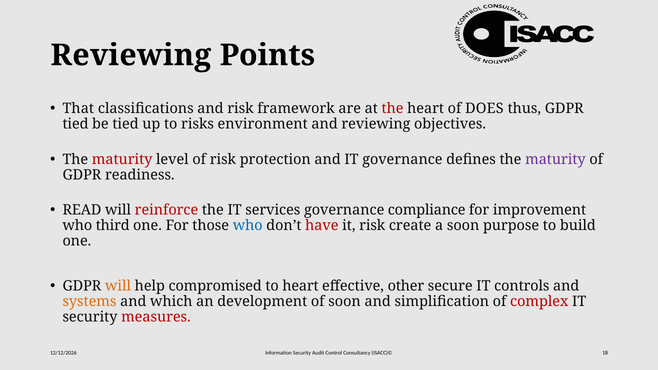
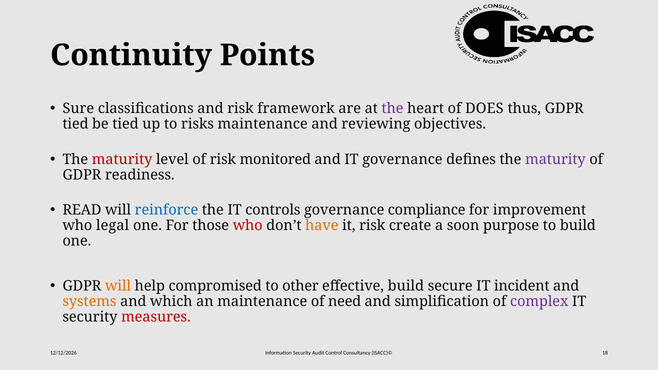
Reviewing: Reviewing -> Continuity (131, 55)
That: That -> Sure (78, 109)
the colour: red -> purple (393, 109)
risks environment: environment -> maintenance (263, 124)
protection: protection -> monitored (275, 159)
reinforce colour: red -> blue (167, 210)
services: services -> controls (273, 210)
third: third -> legal (113, 226)
who colour: blue -> red (248, 226)
have colour: red -> orange (322, 226)
to heart: heart -> other (301, 286)
effective other: other -> build (406, 286)
controls: controls -> incident (522, 286)
an development: development -> maintenance (262, 302)
of soon: soon -> need (345, 302)
complex colour: red -> purple (539, 302)
